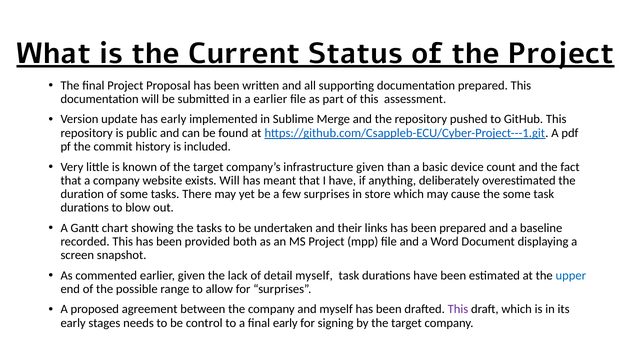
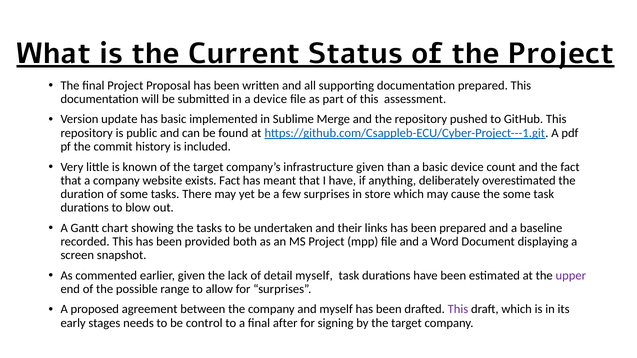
a earlier: earlier -> device (270, 99)
has early: early -> basic (174, 119)
exists Will: Will -> Fact (230, 181)
upper colour: blue -> purple (571, 276)
final early: early -> after (285, 323)
